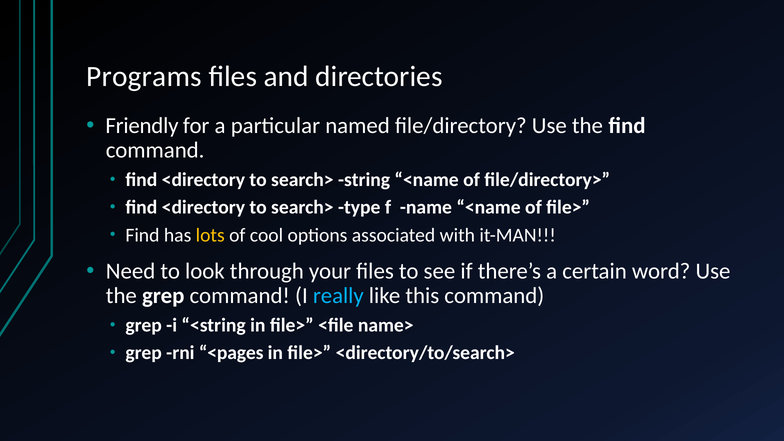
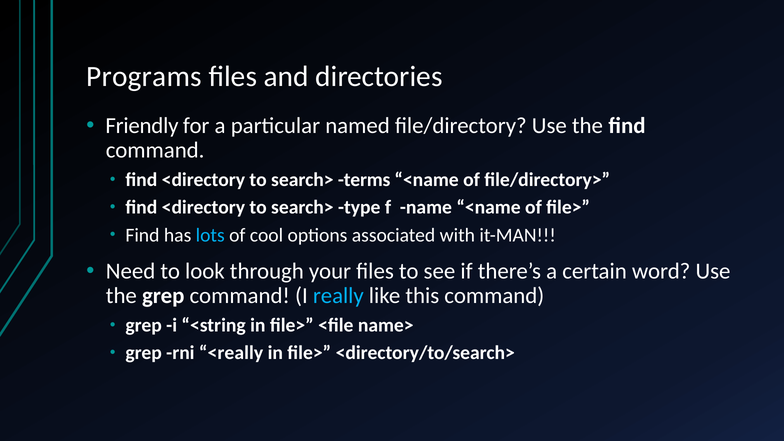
string: string -> terms (364, 180)
lots colour: yellow -> light blue (210, 235)
<pages: <pages -> <really (231, 353)
